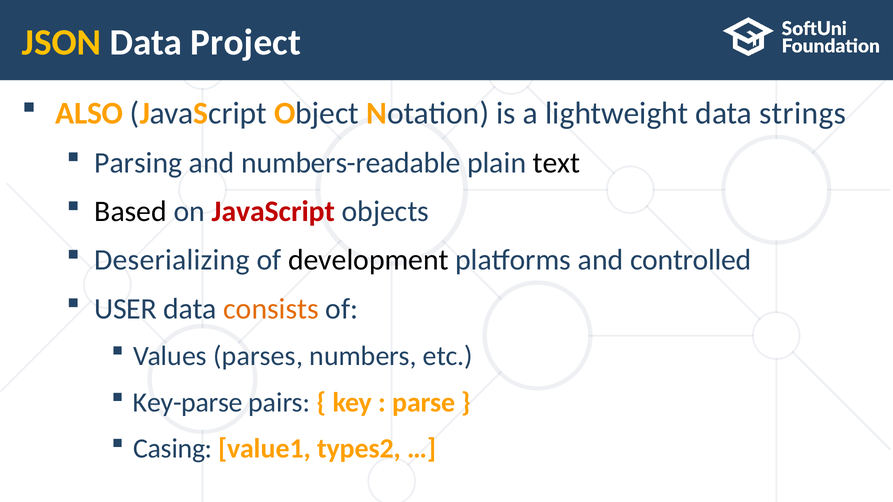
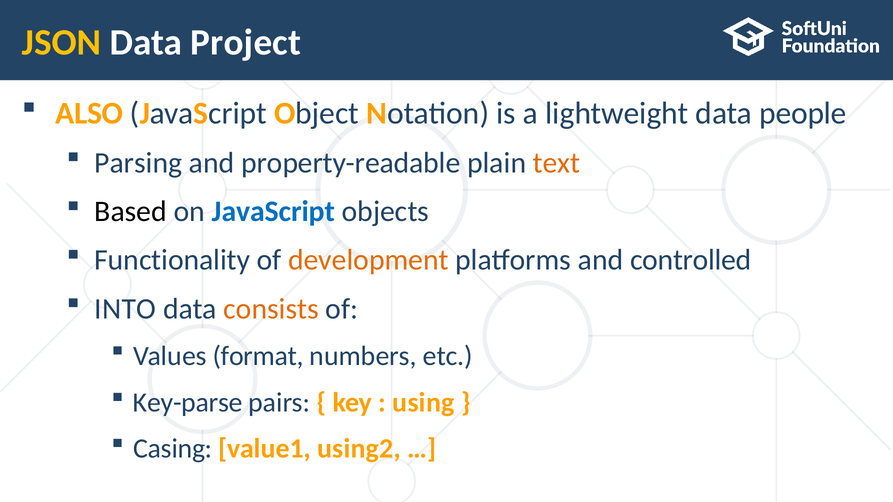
strings: strings -> people (803, 113)
numbers-readable: numbers-readable -> property-readable (351, 163)
text colour: black -> orange (556, 163)
JavaScript colour: red -> blue (273, 212)
Deserializing: Deserializing -> Functionality (172, 260)
development colour: black -> orange (368, 260)
USER: USER -> INTO (125, 309)
parses: parses -> format (258, 356)
parse: parse -> using (423, 403)
types2: types2 -> using2 (359, 449)
